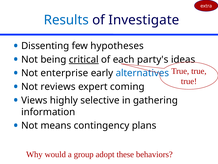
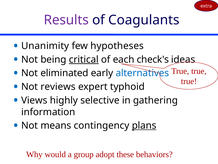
Results colour: blue -> purple (66, 20)
Investigate: Investigate -> Coagulants (144, 20)
Dissenting: Dissenting -> Unanimity (45, 46)
party's: party's -> check's (153, 59)
enterprise: enterprise -> eliminated (64, 73)
coming: coming -> typhoid (127, 86)
plans underline: none -> present (144, 125)
